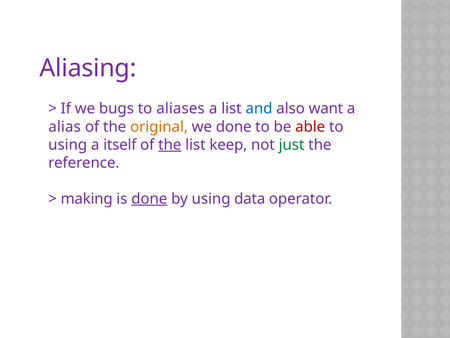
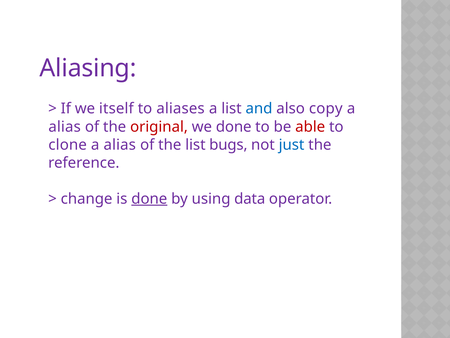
bugs: bugs -> itself (116, 109)
want: want -> copy (326, 109)
original colour: orange -> red (159, 127)
using: using -> clone (68, 145)
itself: itself -> alias (120, 145)
the underline: present -> none (170, 145)
keep: keep -> bugs (228, 145)
just colour: green -> blue (292, 145)
making: making -> change (87, 199)
